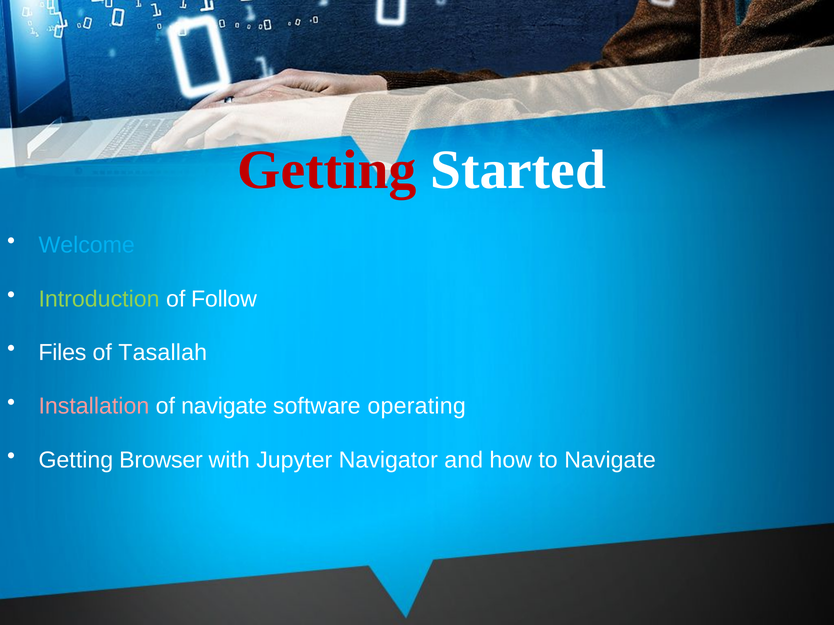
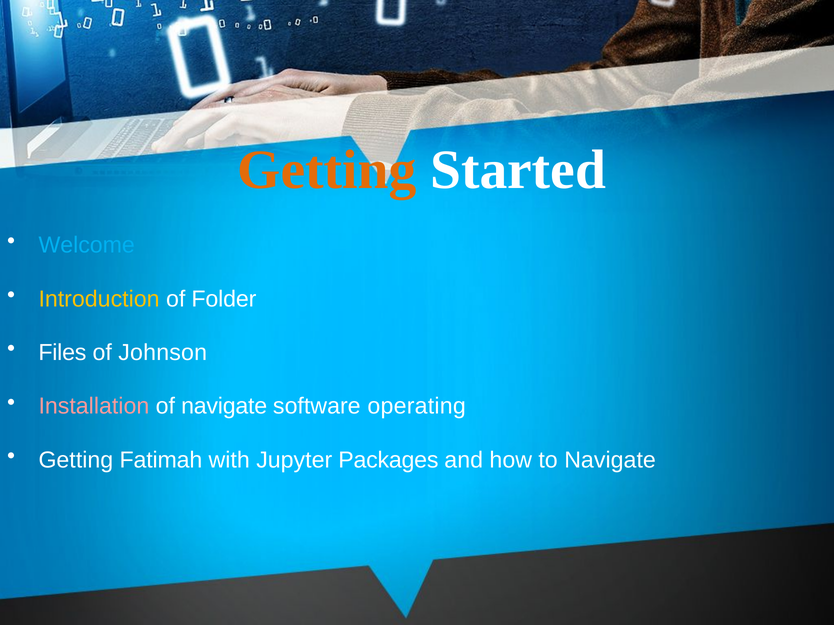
Getting colour: red -> orange (327, 170)
Introduction colour: light green -> yellow (99, 299)
Follow: Follow -> Folder (224, 299)
Tasallah: Tasallah -> Johnson (163, 353)
Browser: Browser -> Fatimah (161, 460)
Navigator: Navigator -> Packages (388, 460)
